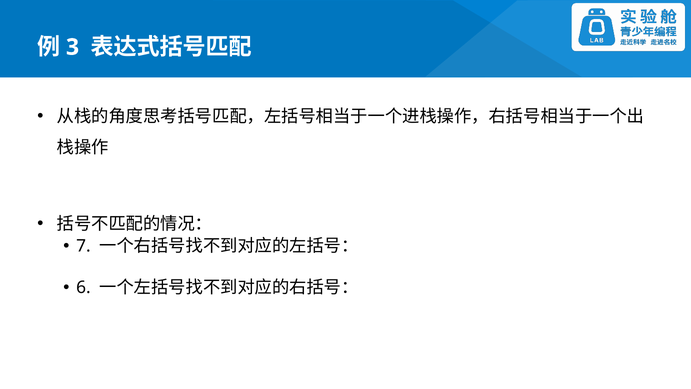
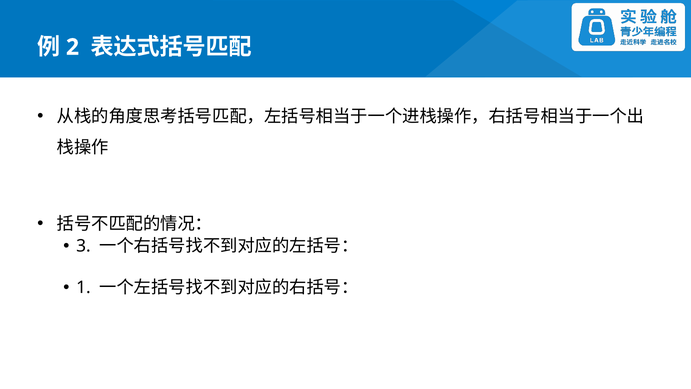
3: 3 -> 2 (73, 47)
7: 7 -> 3 (83, 246)
6: 6 -> 1 (83, 287)
